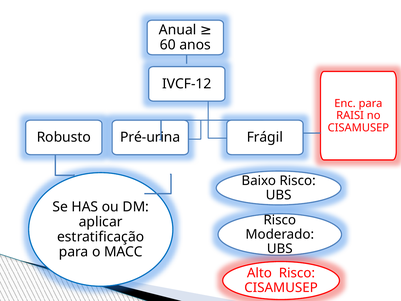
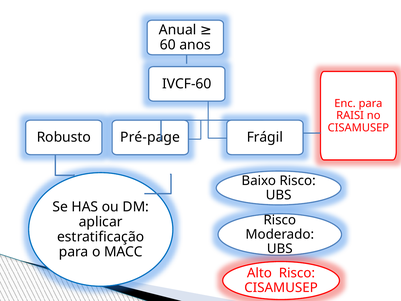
IVCF-12: IVCF-12 -> IVCF-60 (187, 84)
Pré-urina: Pré-urina -> Pré-page (150, 137)
